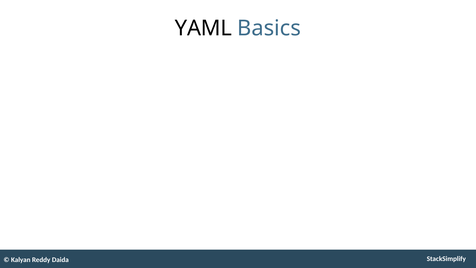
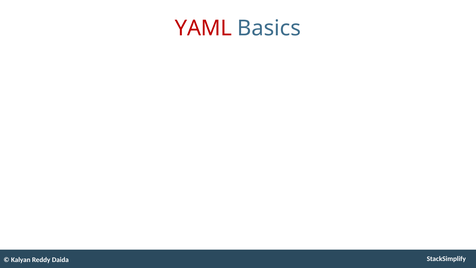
YAML colour: black -> red (203, 28)
